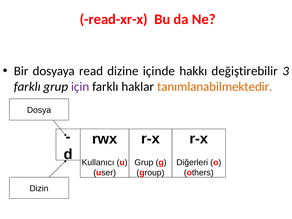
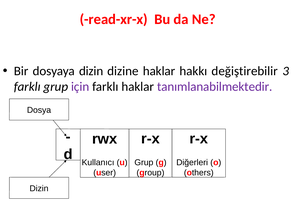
dosyaya read: read -> dizin (91, 71)
dizine içinde: içinde -> haklar (159, 71)
tanımlanabilmektedir colour: orange -> purple (215, 87)
